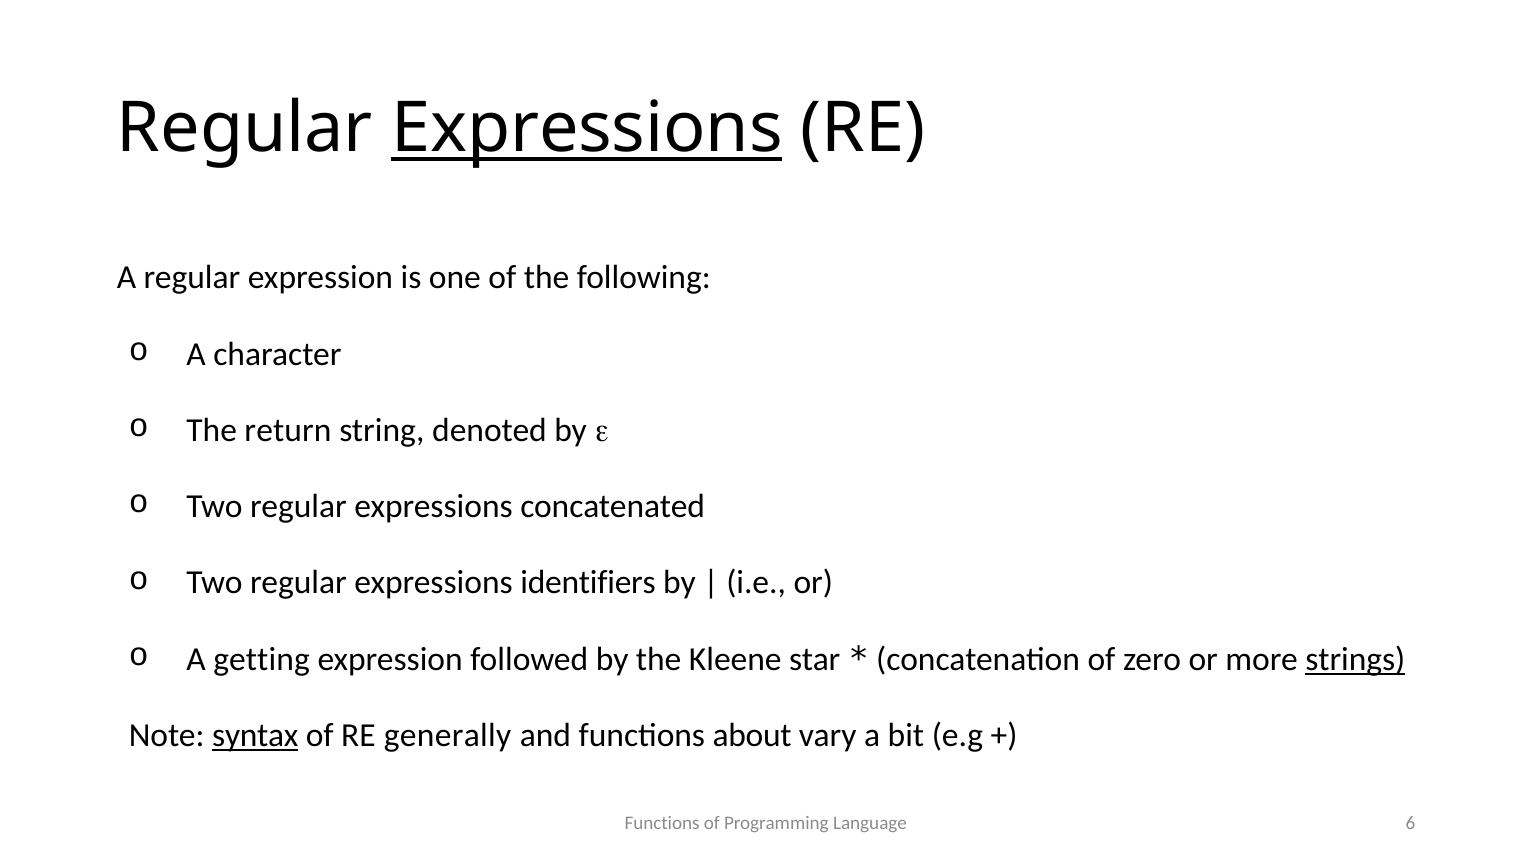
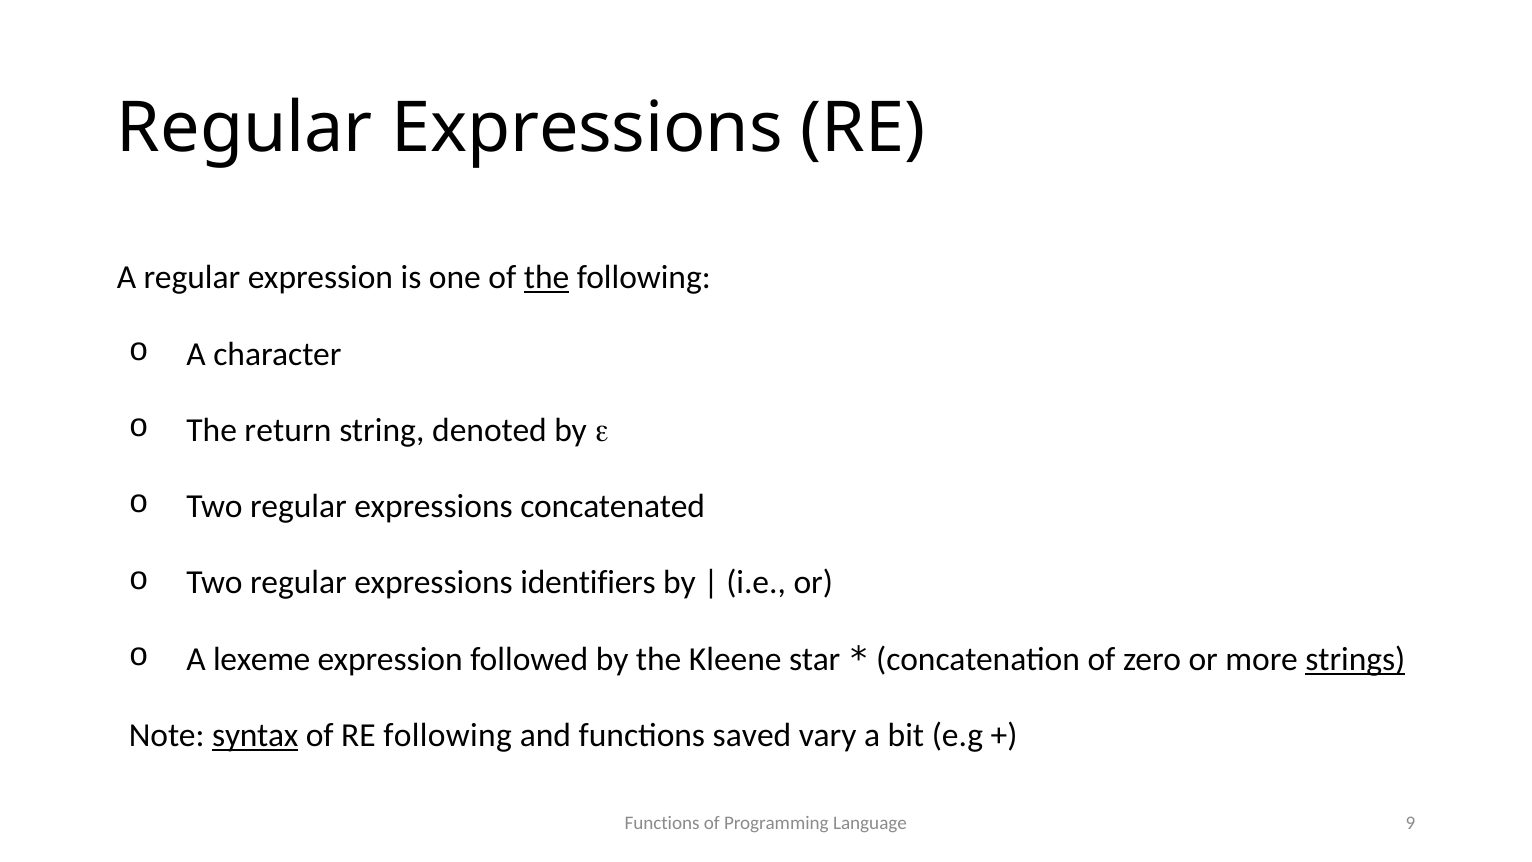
Expressions underline: present -> none (587, 129)
the underline: none -> present (547, 278)
getting: getting -> lexeme (262, 659)
RE generally: generally -> following (448, 735)
about: about -> saved (752, 735)
6: 6 -> 9 (1410, 823)
